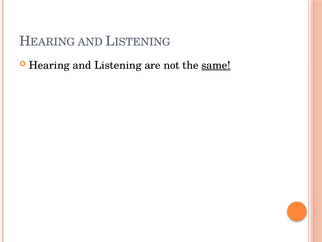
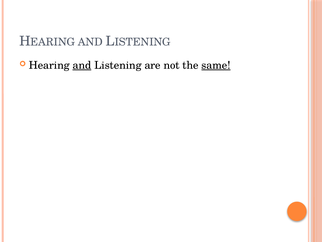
and underline: none -> present (82, 65)
